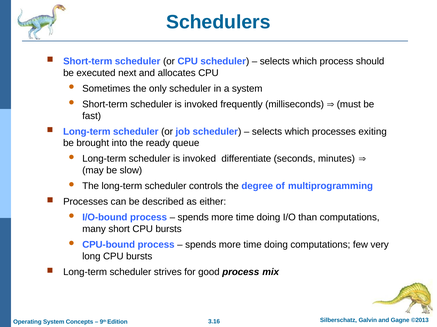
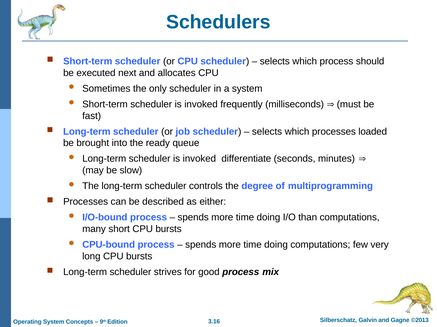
exiting: exiting -> loaded (373, 132)
